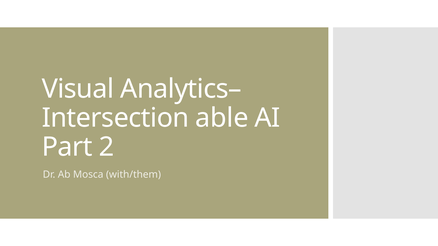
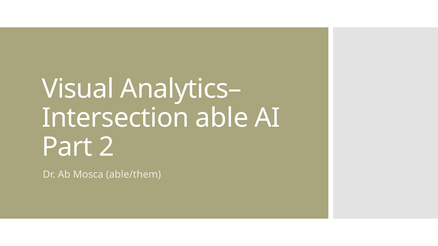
with/them: with/them -> able/them (133, 175)
